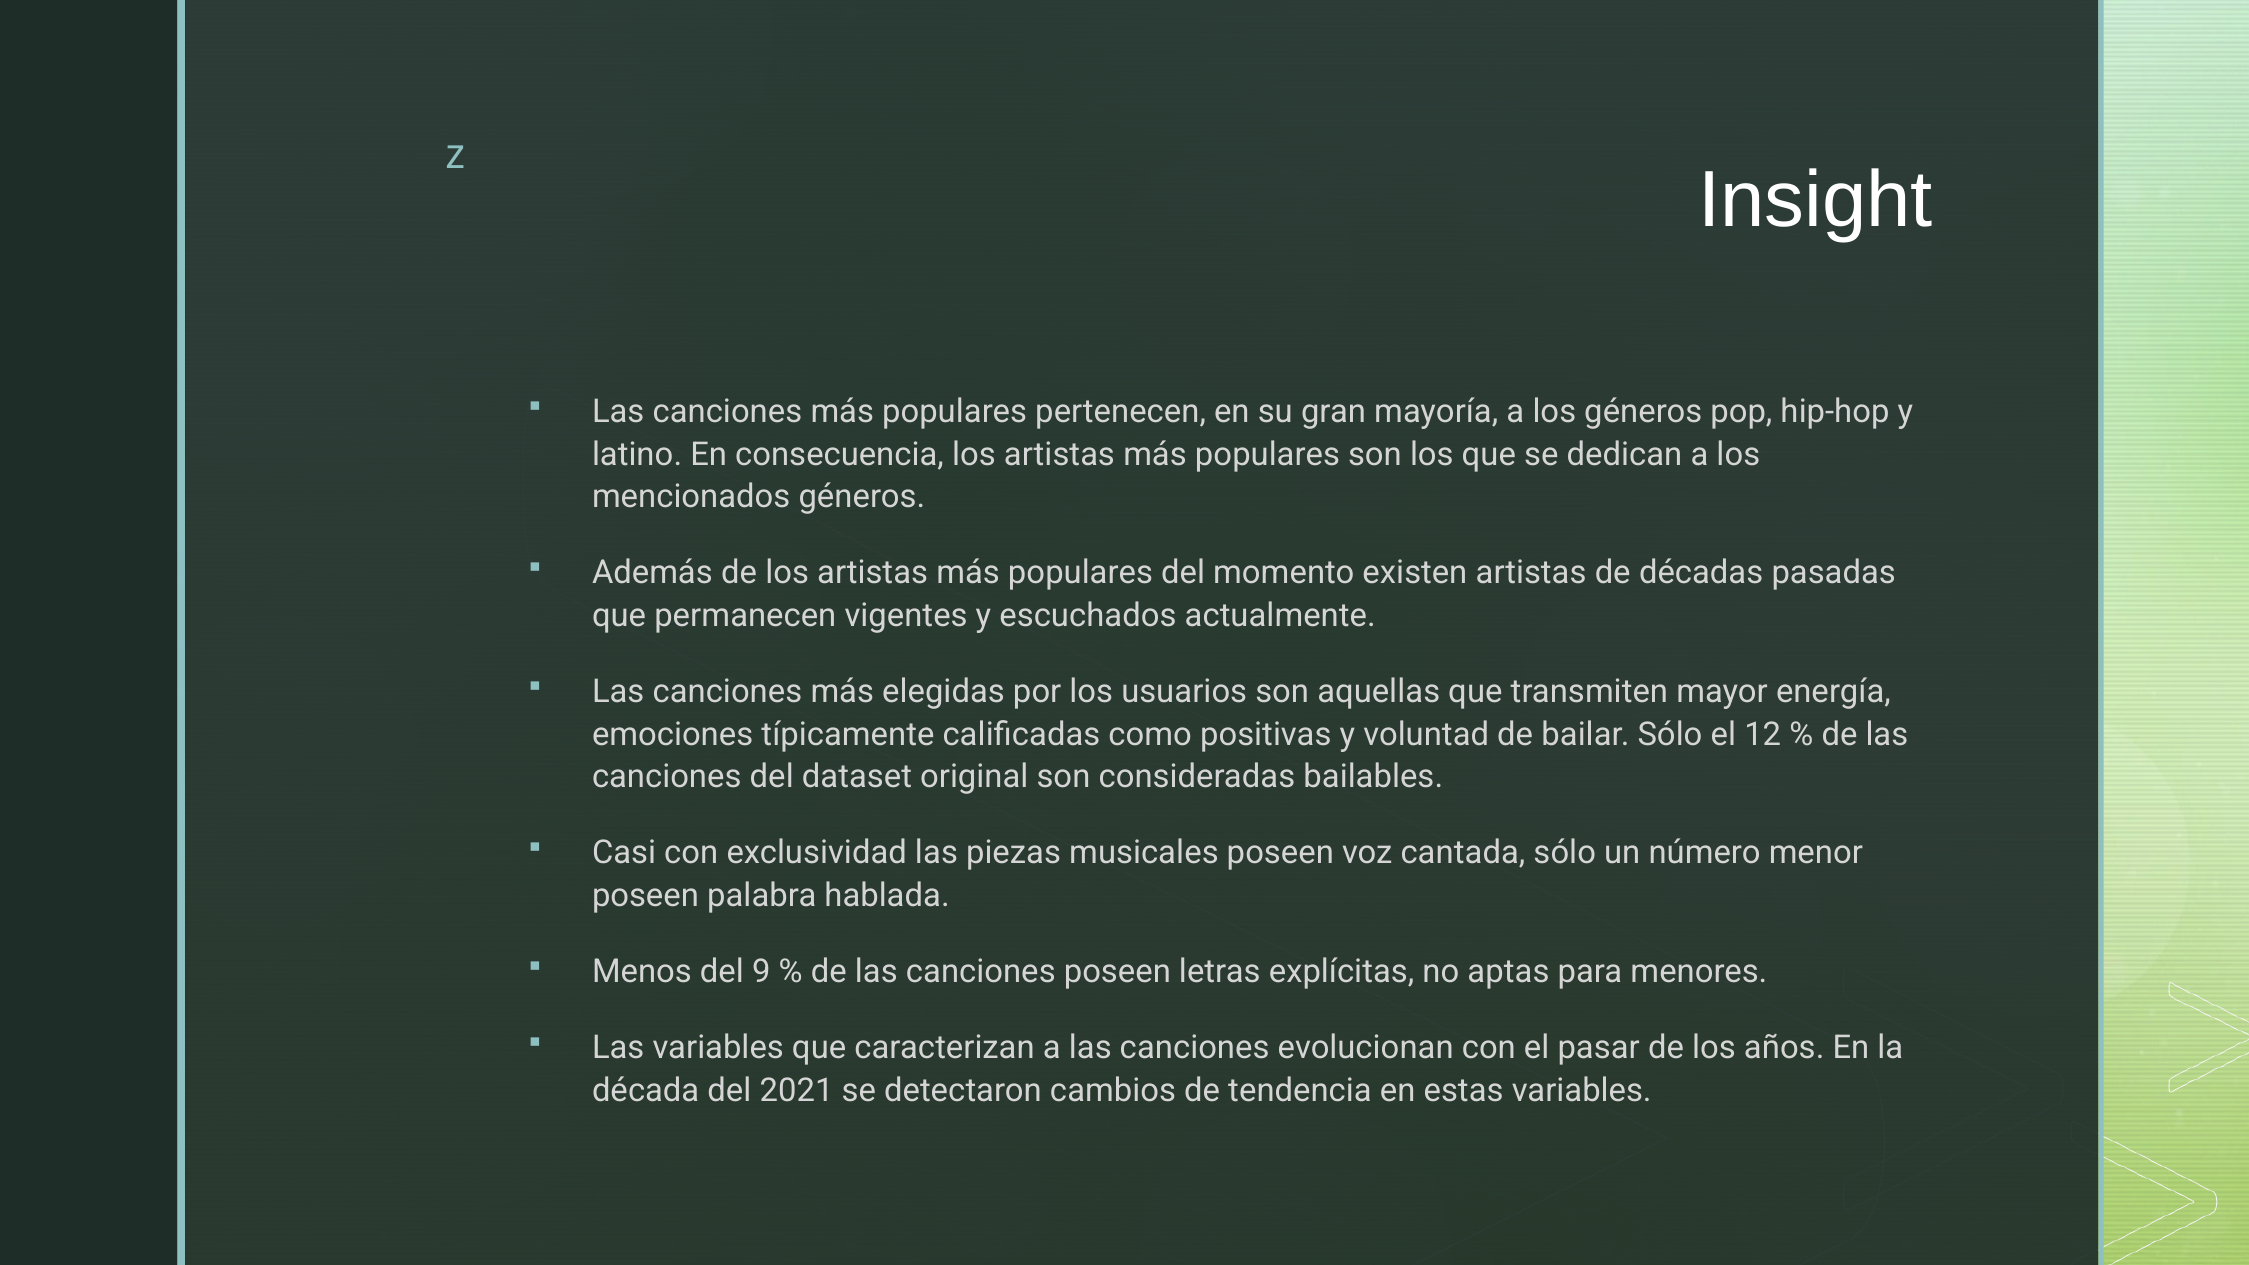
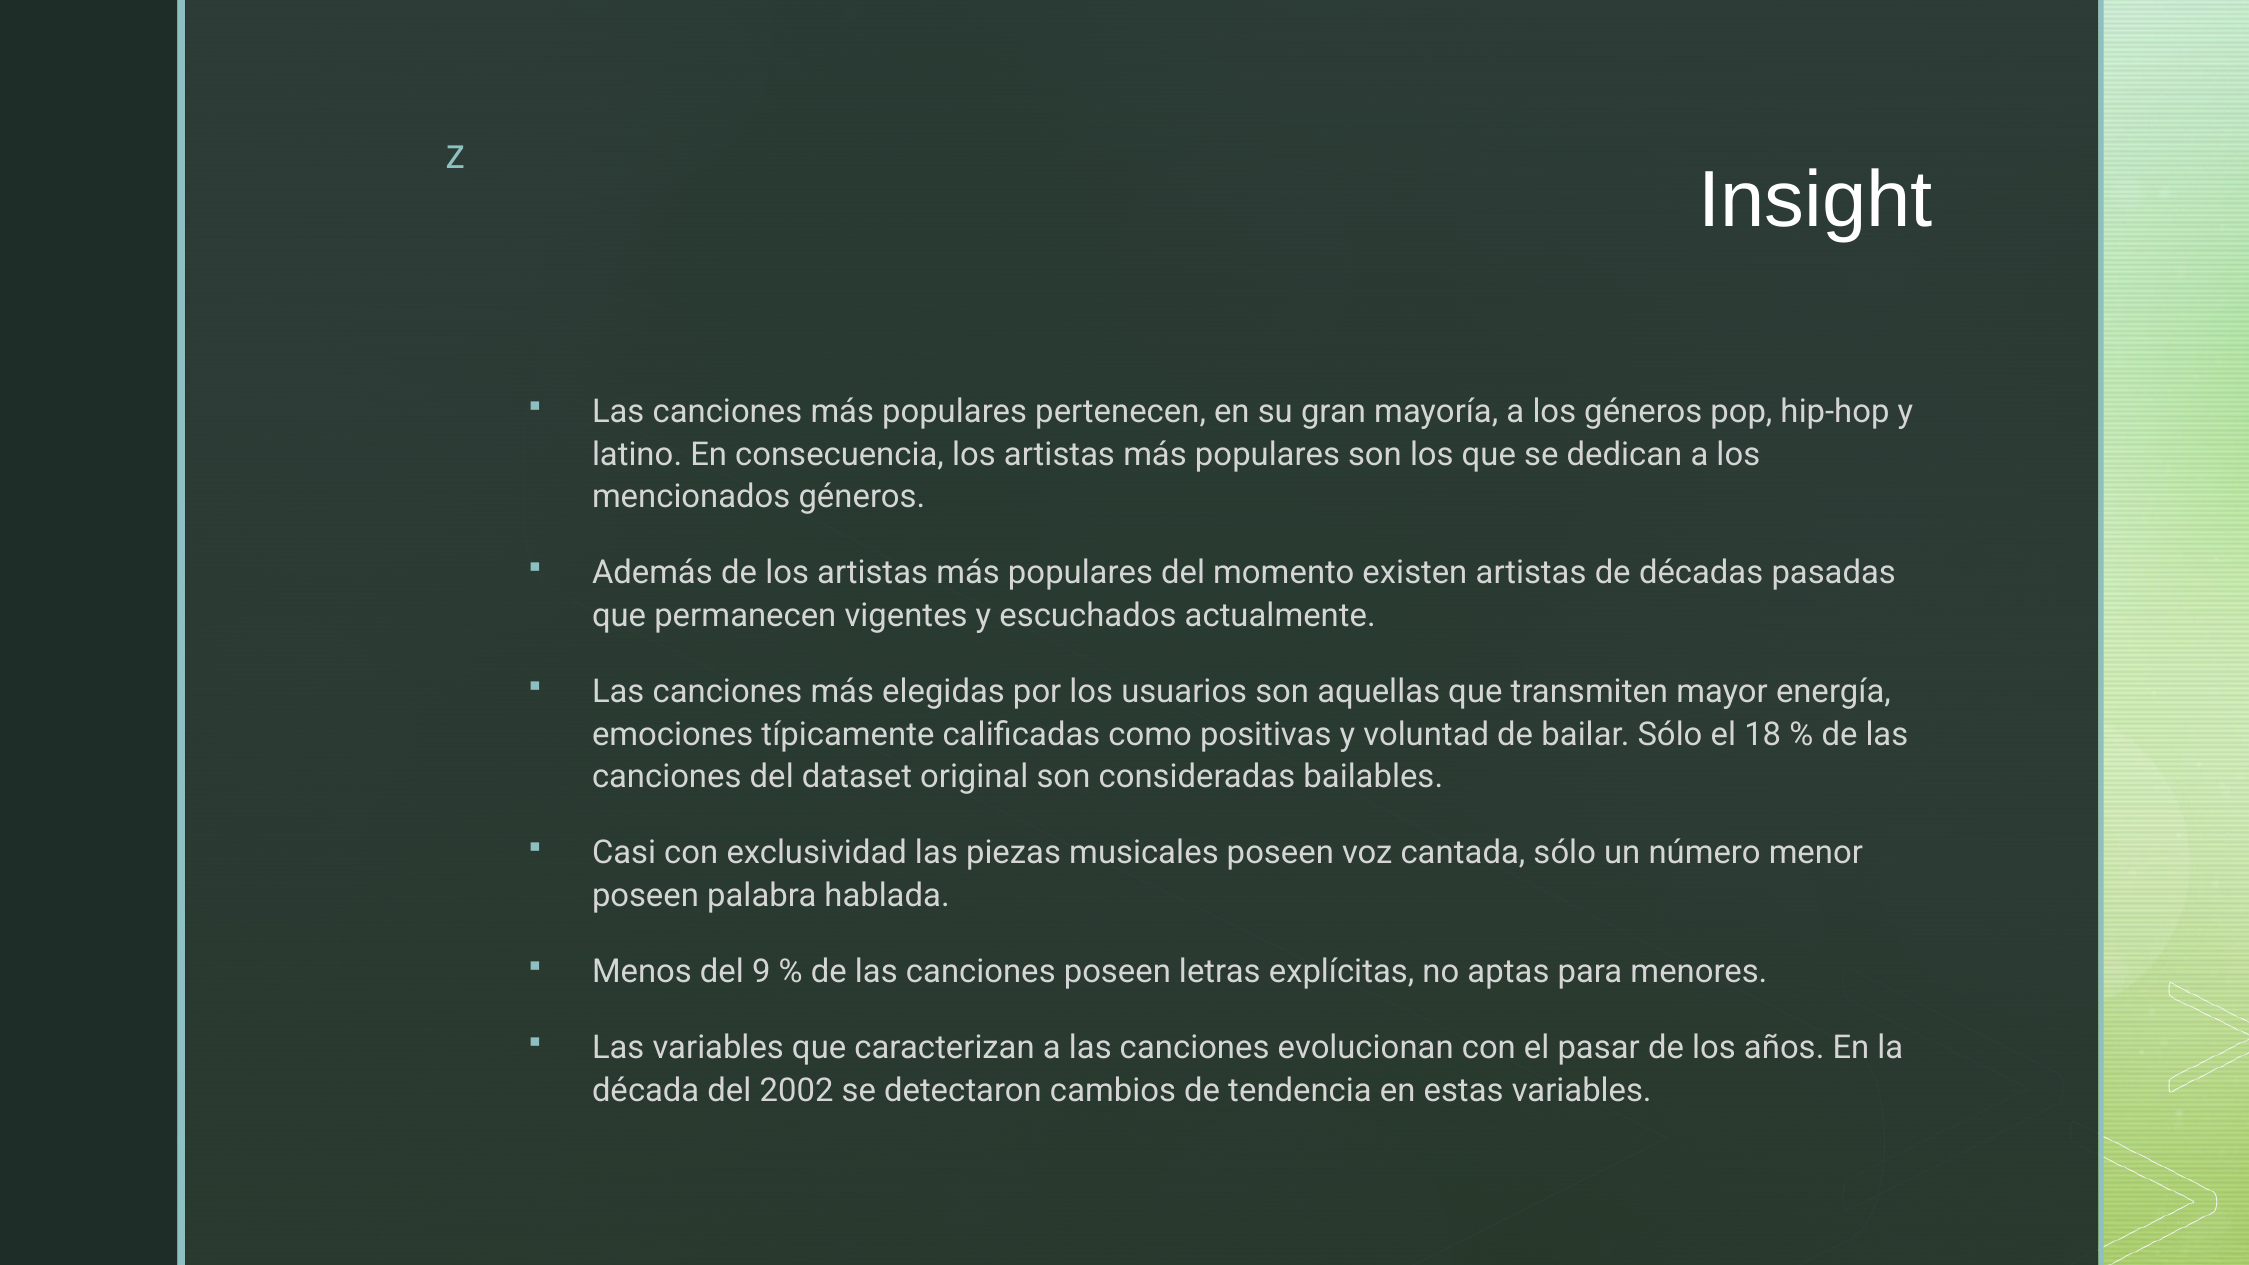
12: 12 -> 18 (1763, 734)
2021: 2021 -> 2002 (797, 1090)
